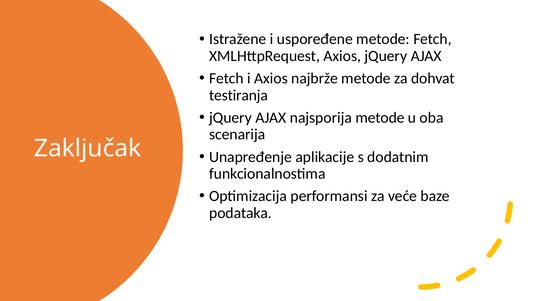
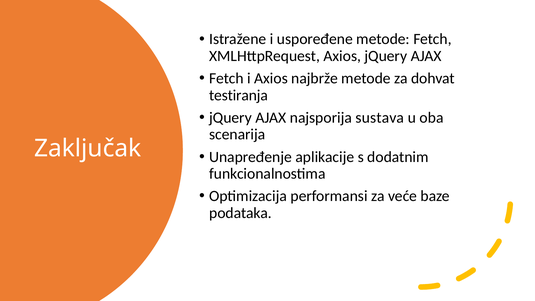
najsporija metode: metode -> sustava (380, 118)
